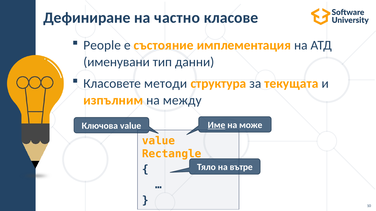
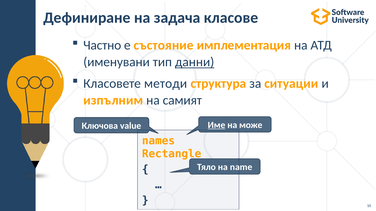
частно: частно -> задача (177, 18)
People: People -> Частно (102, 45)
данни underline: none -> present (195, 62)
текущата: текущата -> ситуации (291, 84)
между: между -> самият (182, 100)
value: value -> names (158, 141)
вътре: вътре -> name (241, 168)
